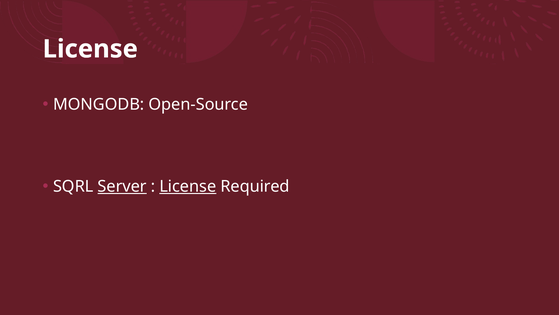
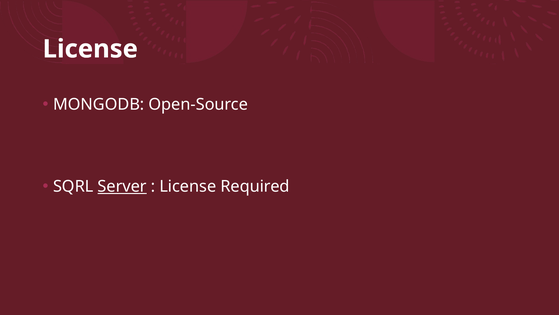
License underline: present -> none (188, 186)
